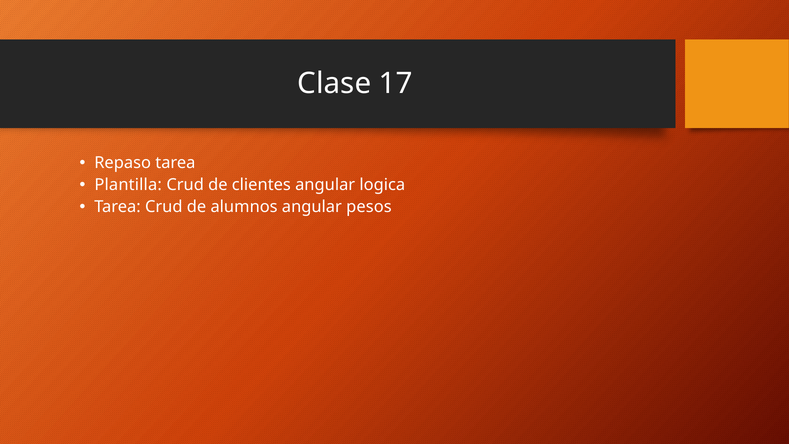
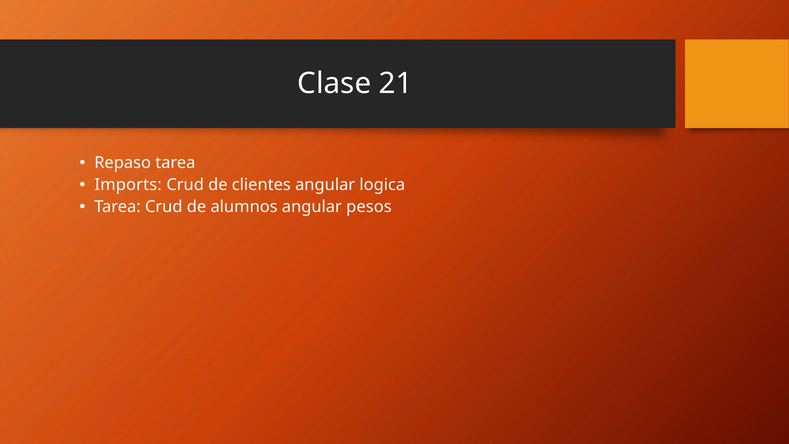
17: 17 -> 21 (396, 84)
Plantilla: Plantilla -> Imports (128, 185)
